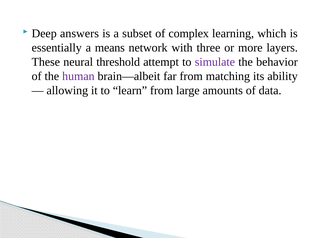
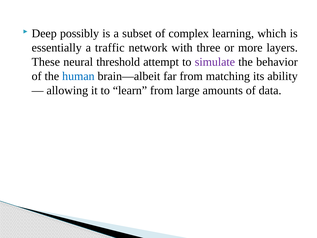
answers: answers -> possibly (80, 33)
means: means -> traffic (110, 48)
human colour: purple -> blue (78, 76)
